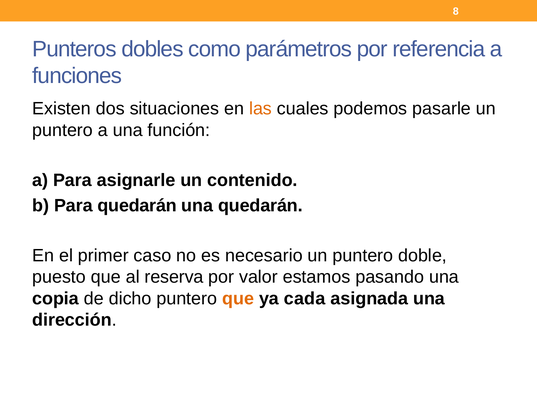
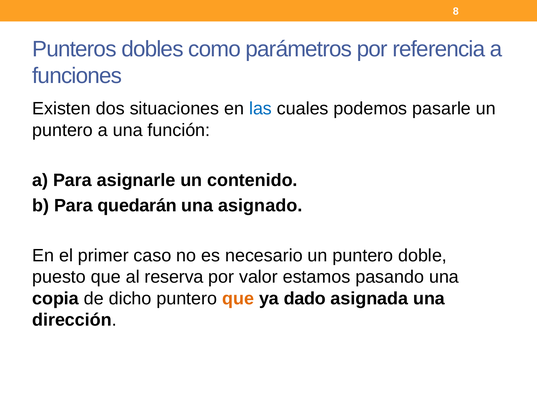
las colour: orange -> blue (260, 109)
una quedarán: quedarán -> asignado (260, 205)
cada: cada -> dado (305, 298)
